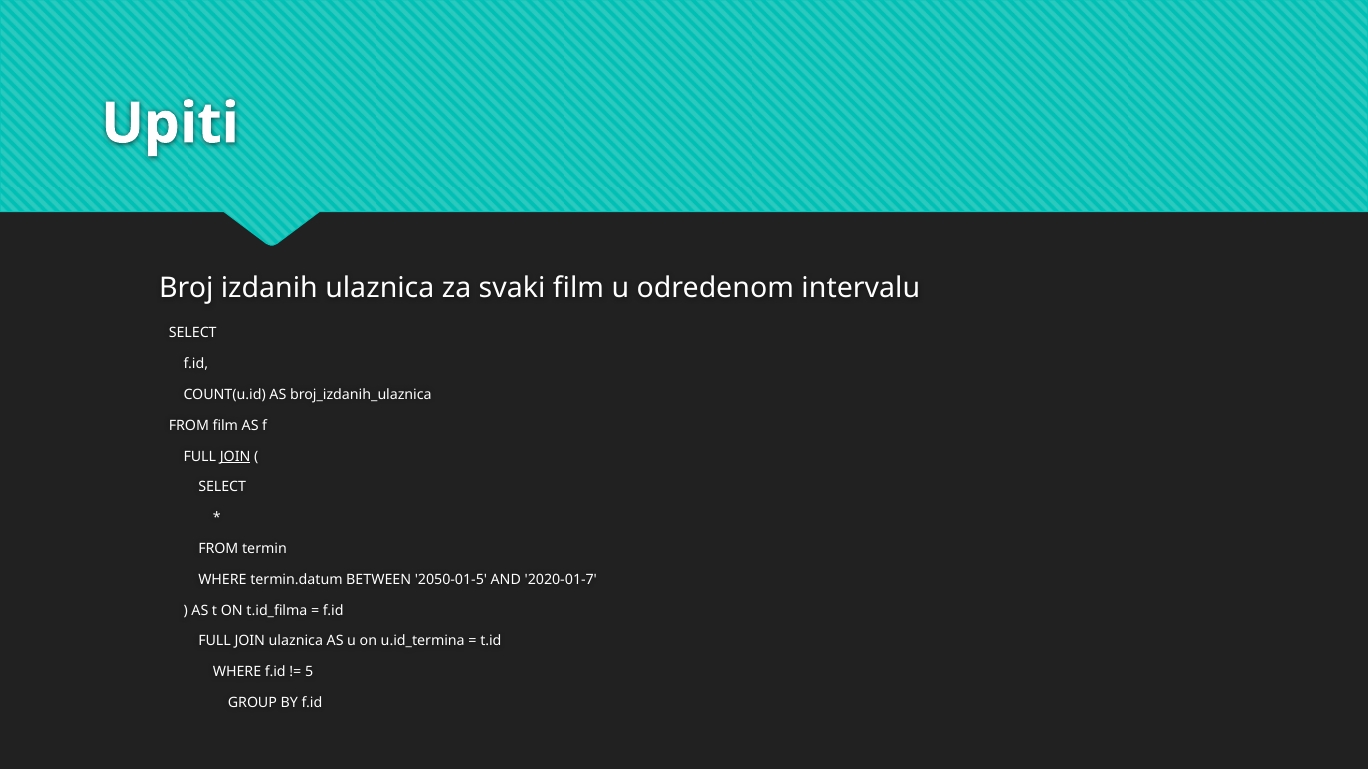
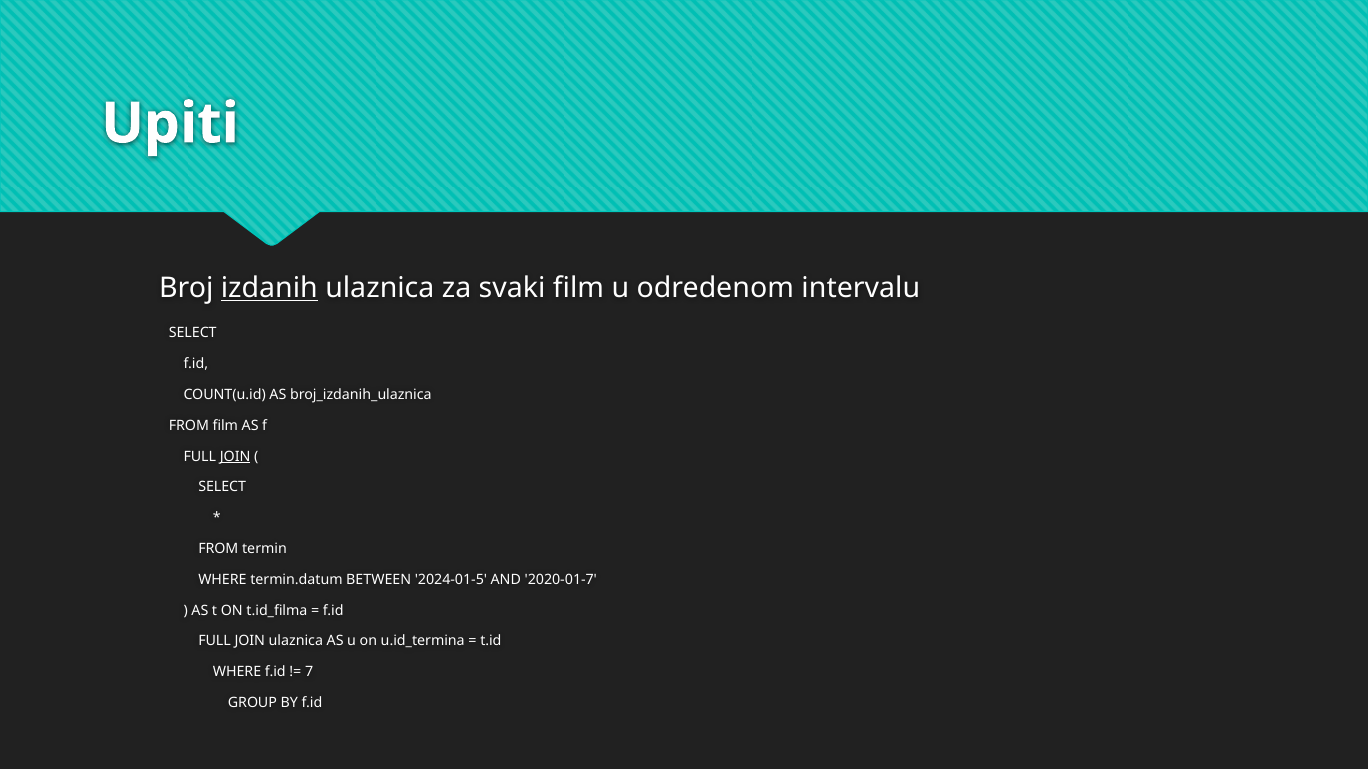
izdanih underline: none -> present (269, 288)
2050-01-5: 2050-01-5 -> 2024-01-5 (451, 580)
5: 5 -> 7 (309, 672)
